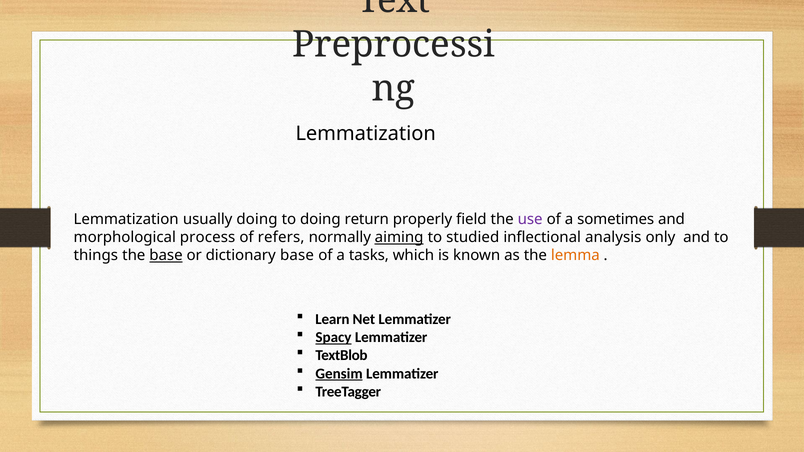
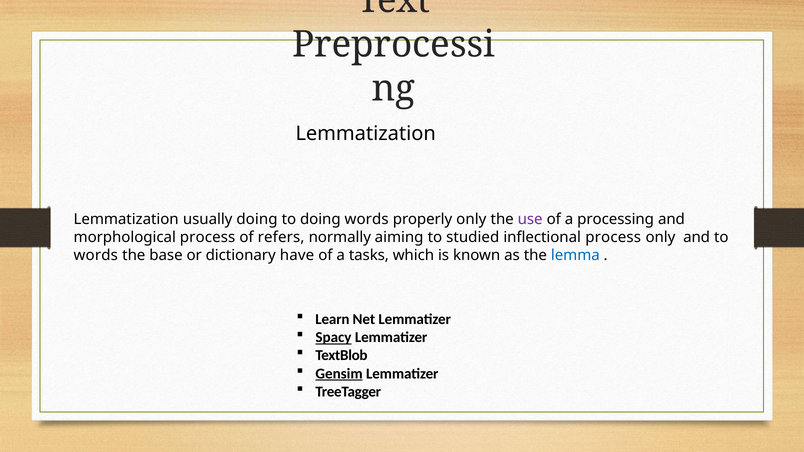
doing return: return -> words (367, 219)
properly field: field -> only (471, 219)
sometimes: sometimes -> processing (616, 219)
aiming underline: present -> none (399, 238)
inflectional analysis: analysis -> process (613, 238)
things: things -> words (96, 256)
base underline: present -> none (166, 256)
dictionary base: base -> have (297, 256)
lemma colour: orange -> blue (575, 256)
